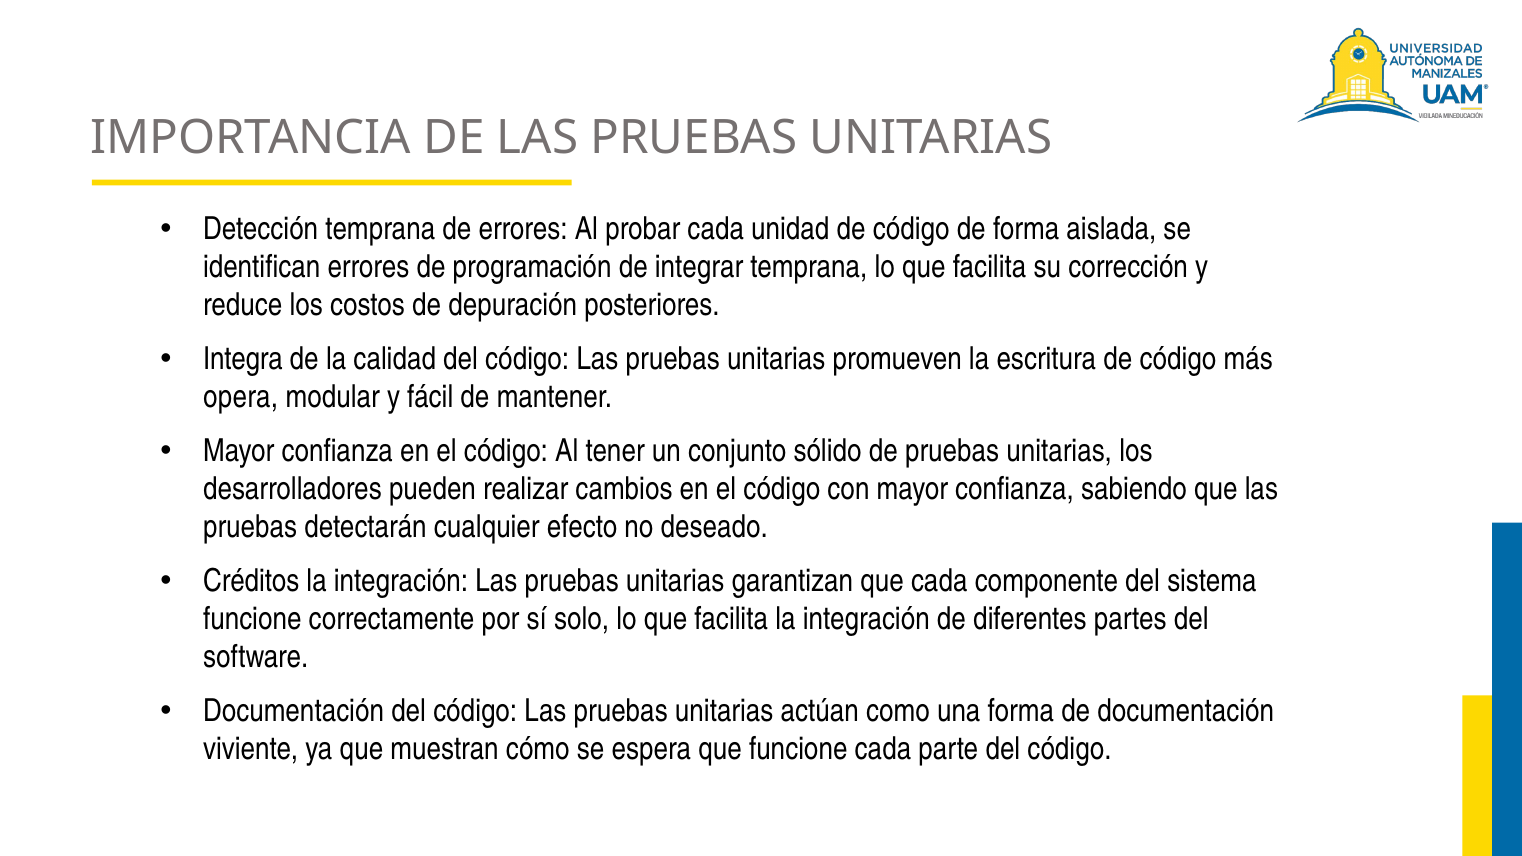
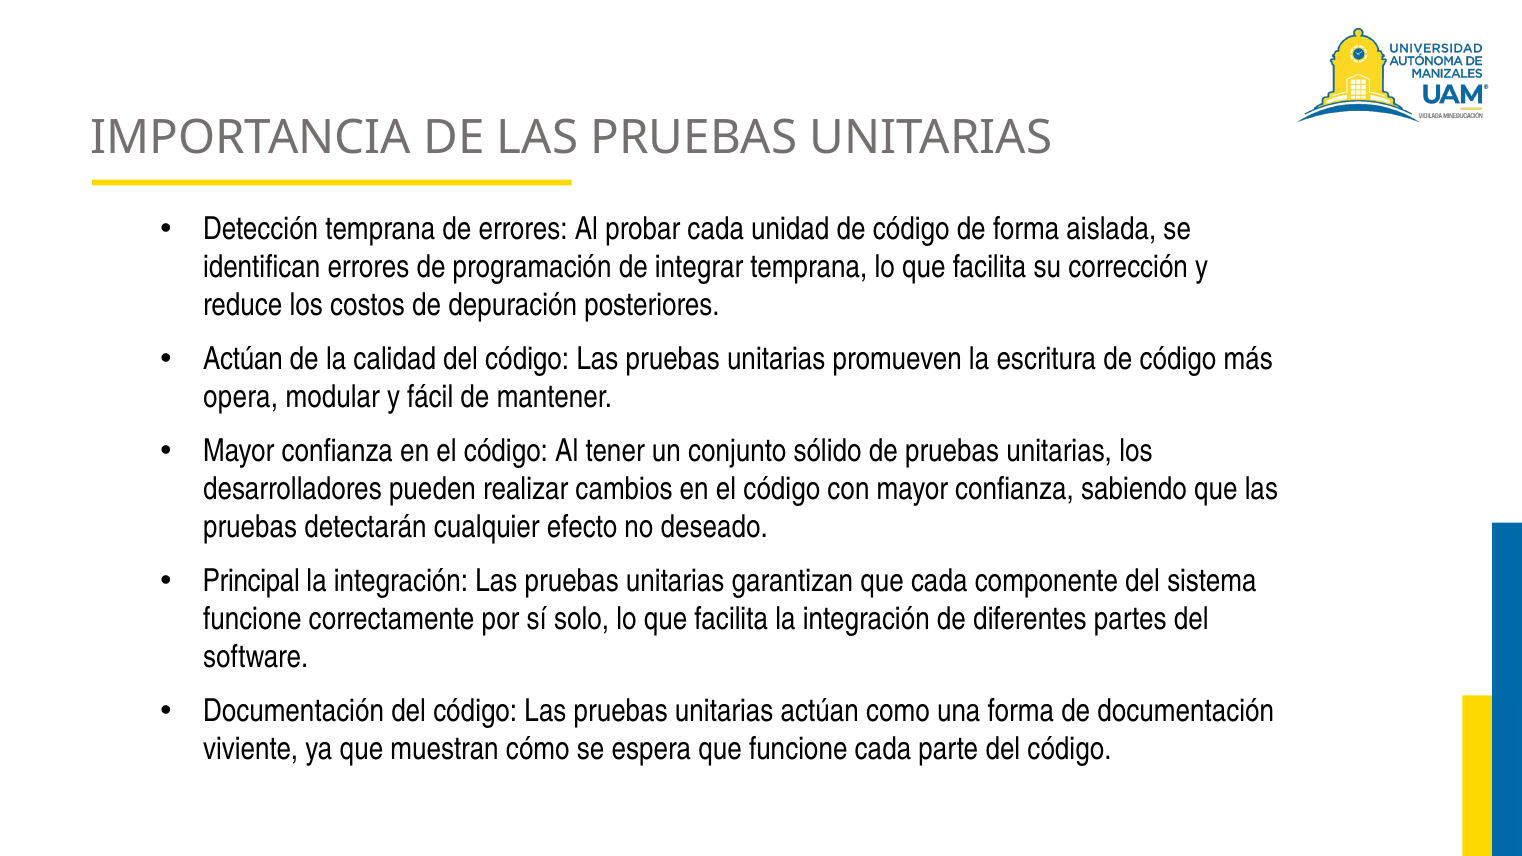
Integra: Integra -> Actúan (243, 359)
Créditos: Créditos -> Principal (251, 581)
